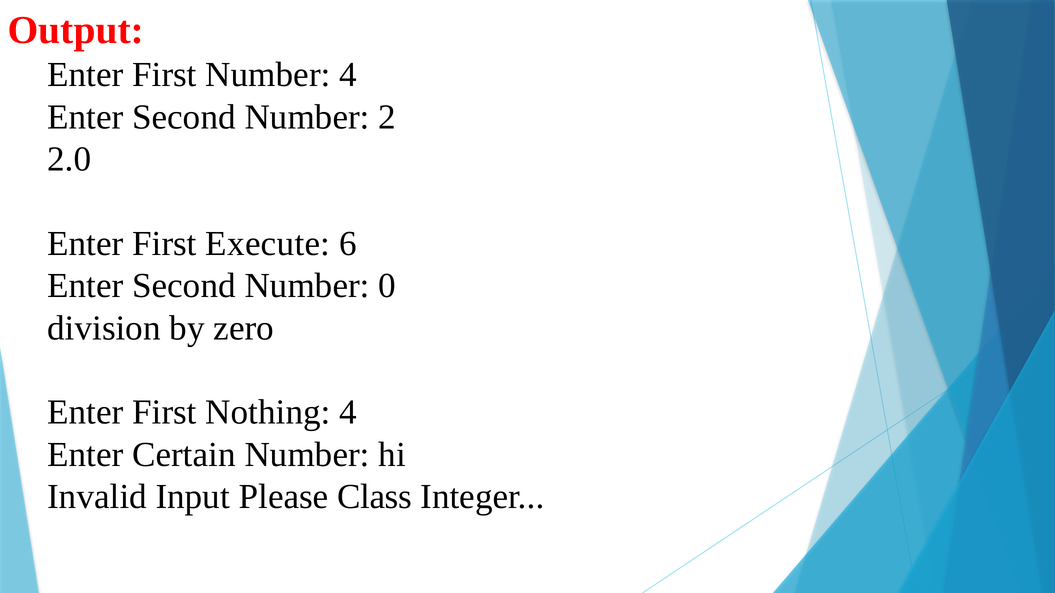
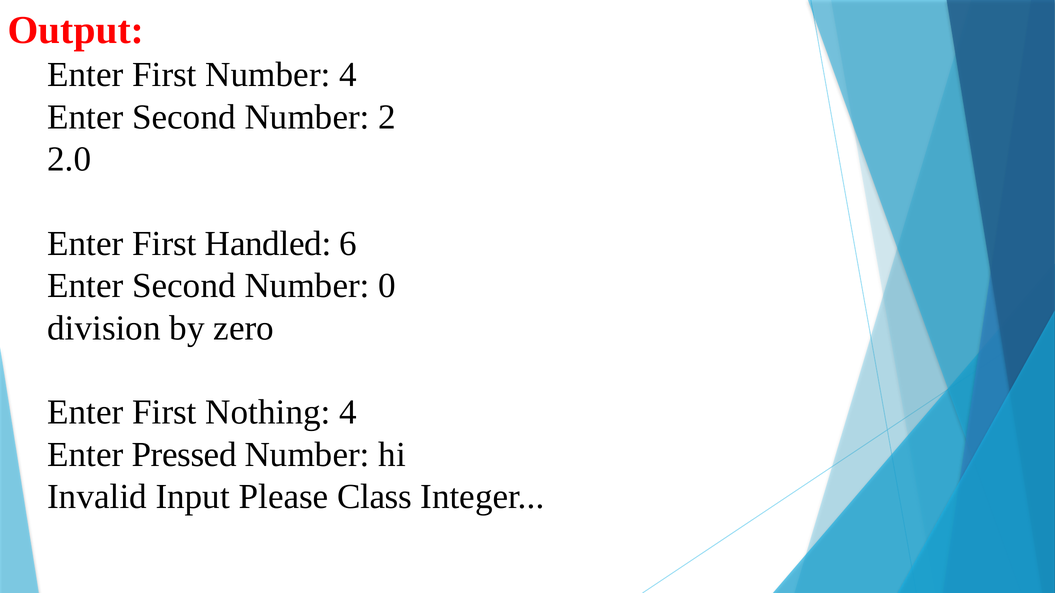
Execute: Execute -> Handled (268, 244)
Certain: Certain -> Pressed (184, 455)
